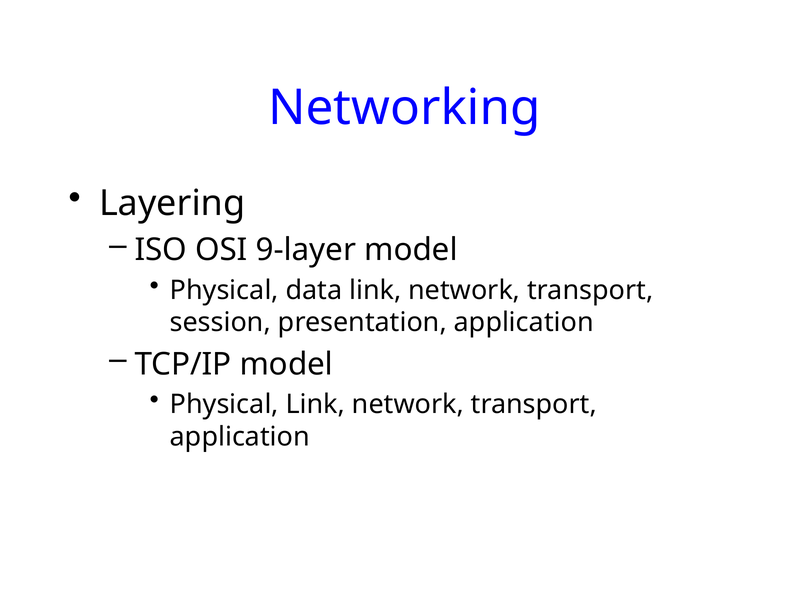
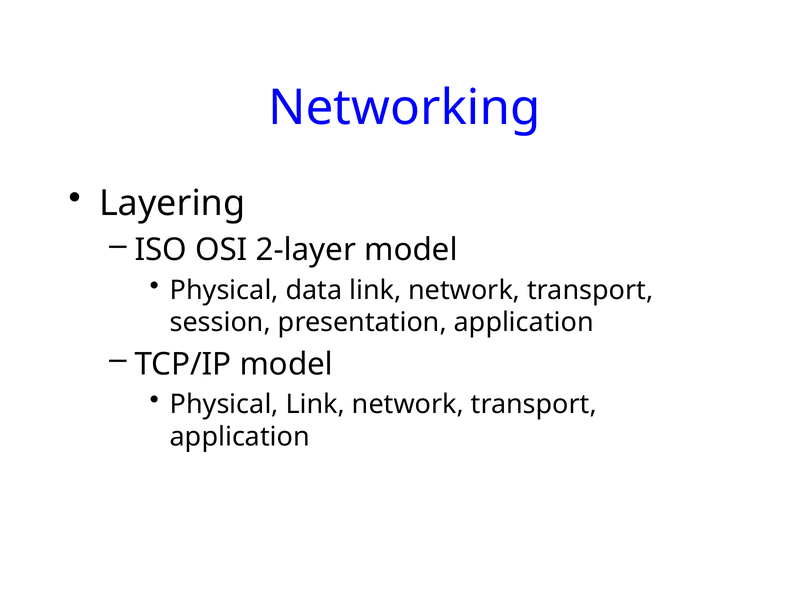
9-layer: 9-layer -> 2-layer (306, 250)
